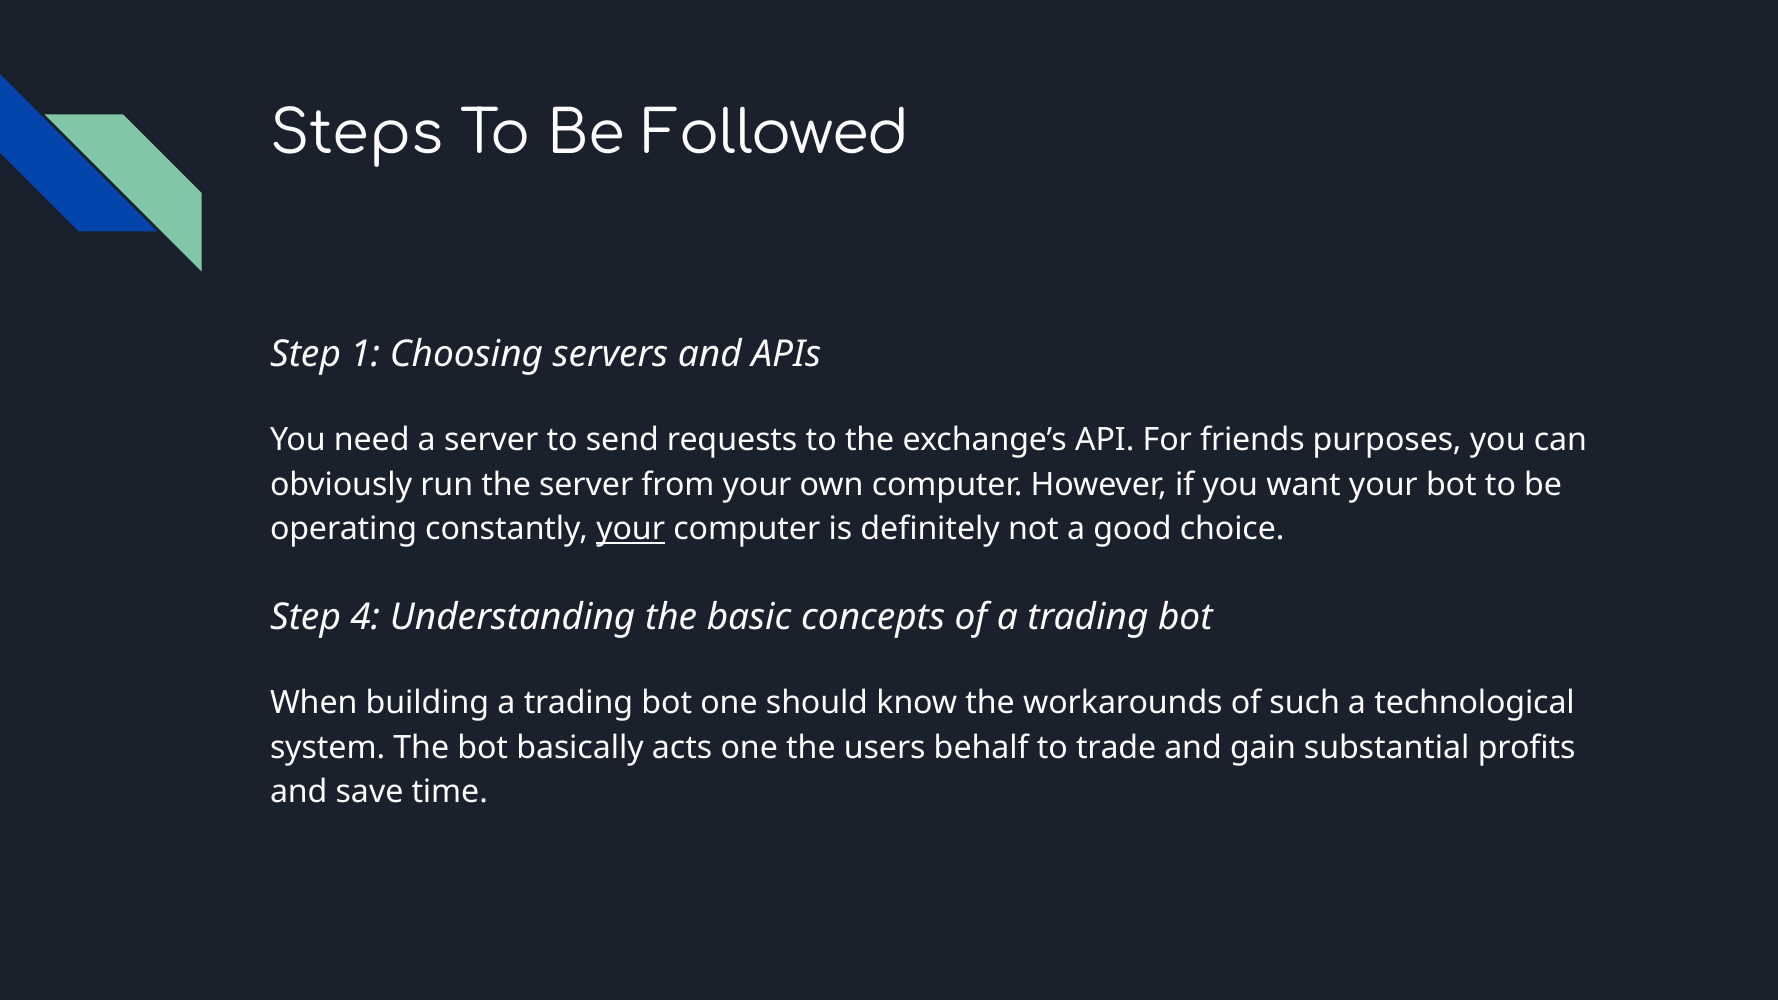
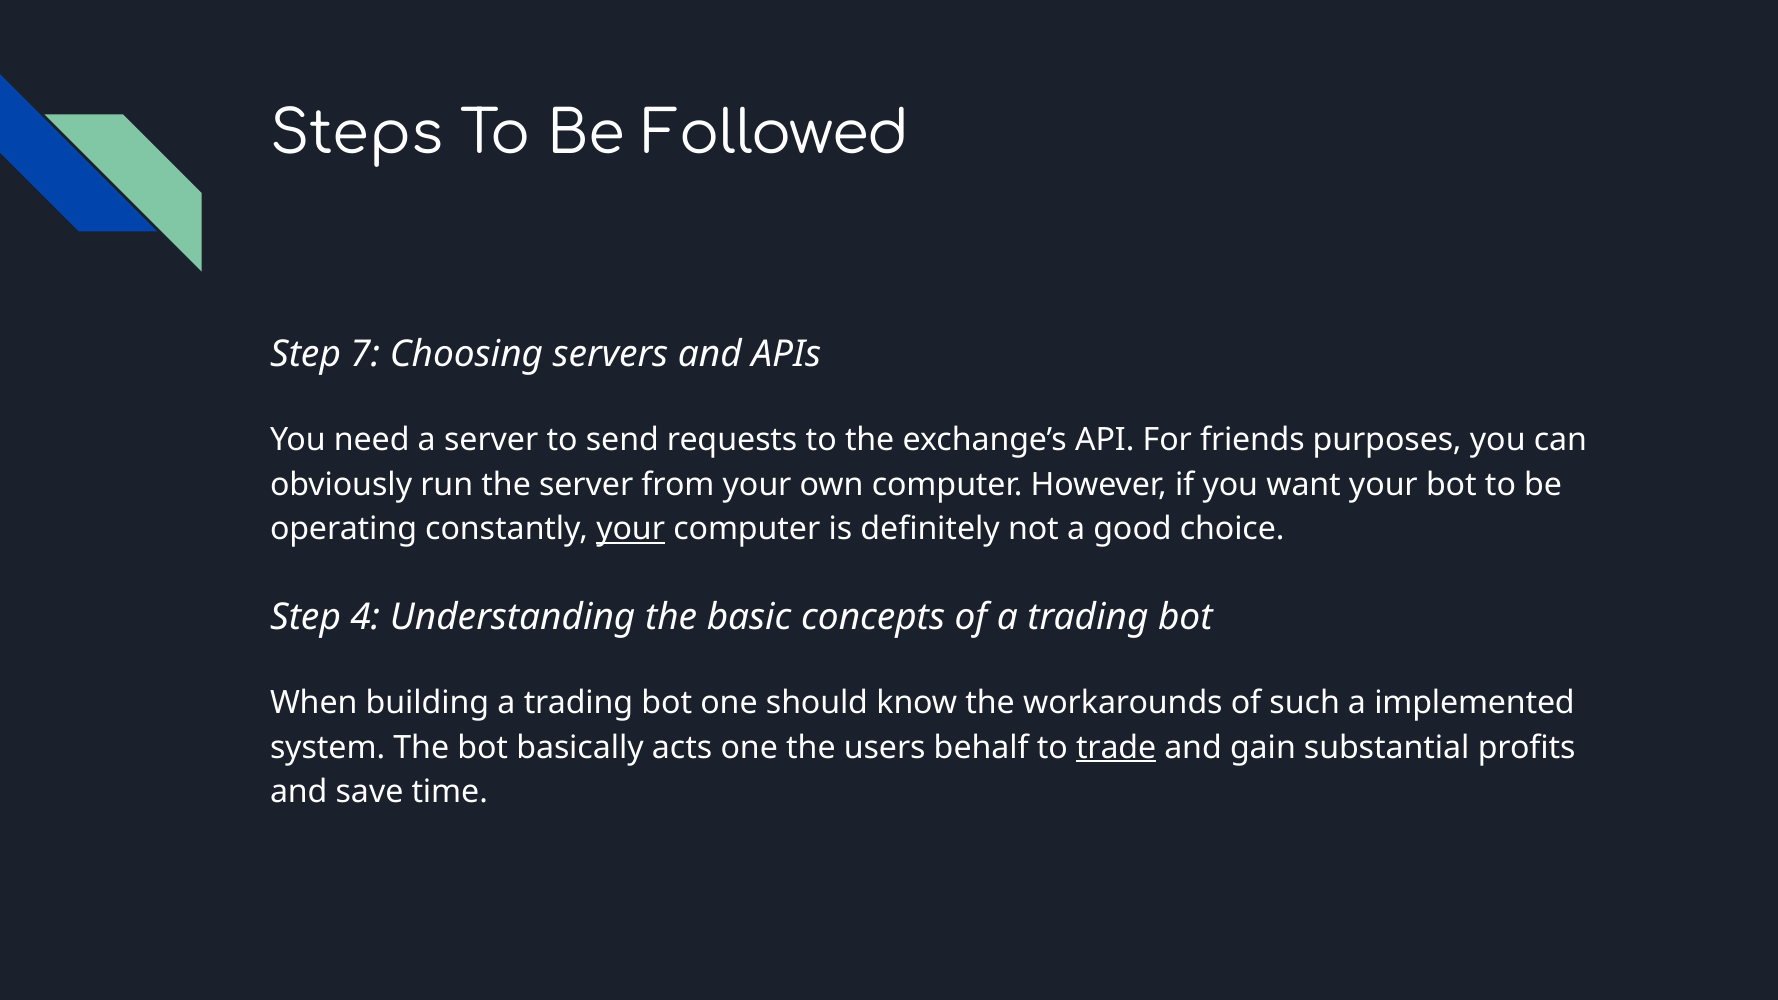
1: 1 -> 7 (365, 354)
technological: technological -> implemented (1475, 703)
trade underline: none -> present (1116, 748)
